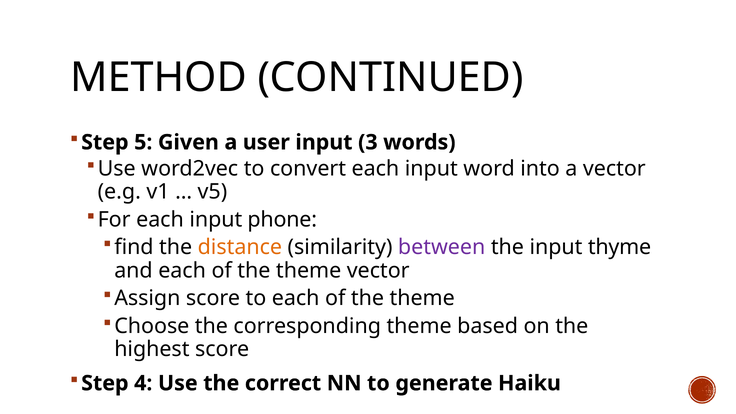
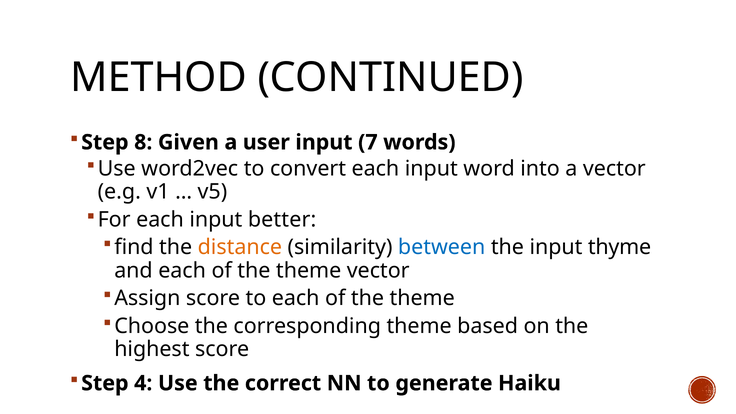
5: 5 -> 8 (143, 142)
3: 3 -> 7 (368, 142)
phone: phone -> better (282, 220)
between colour: purple -> blue (442, 247)
